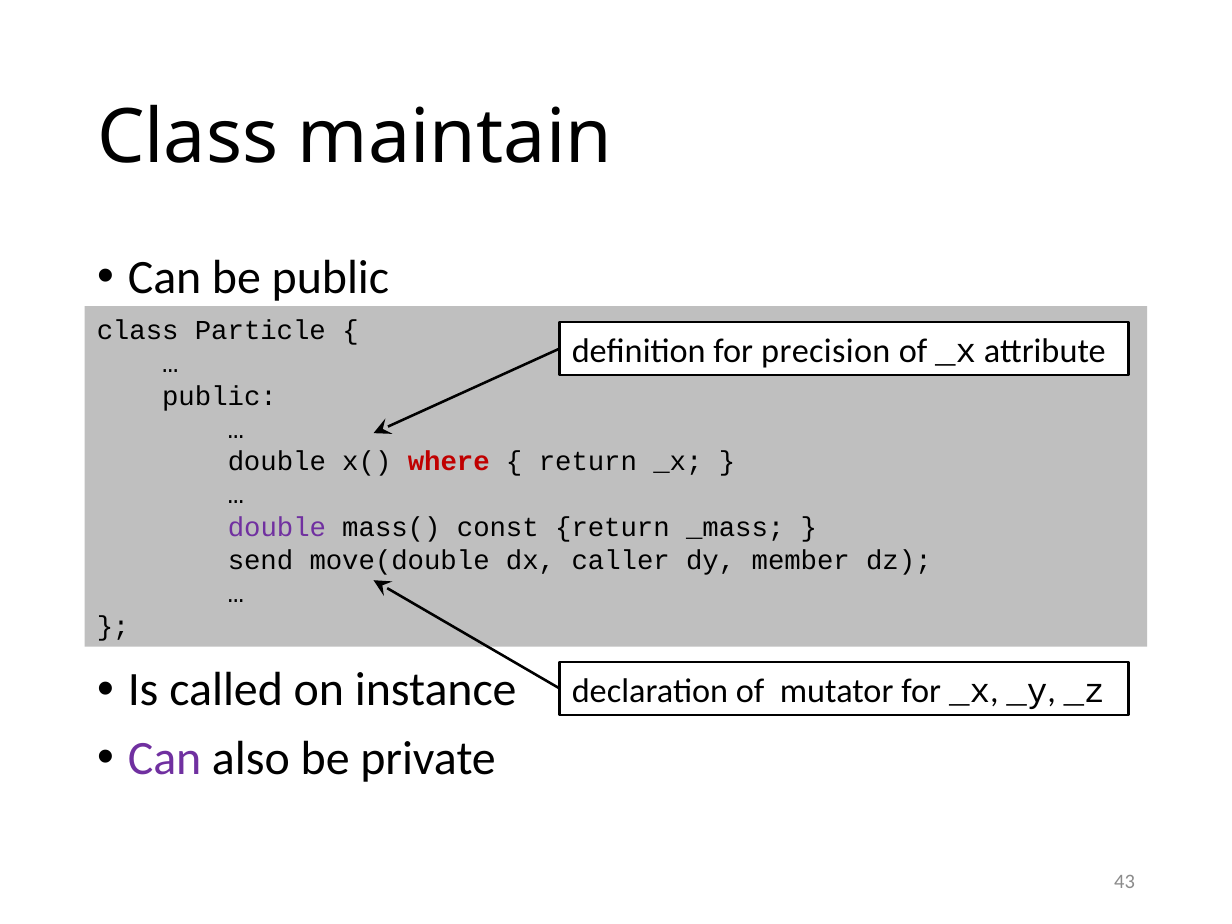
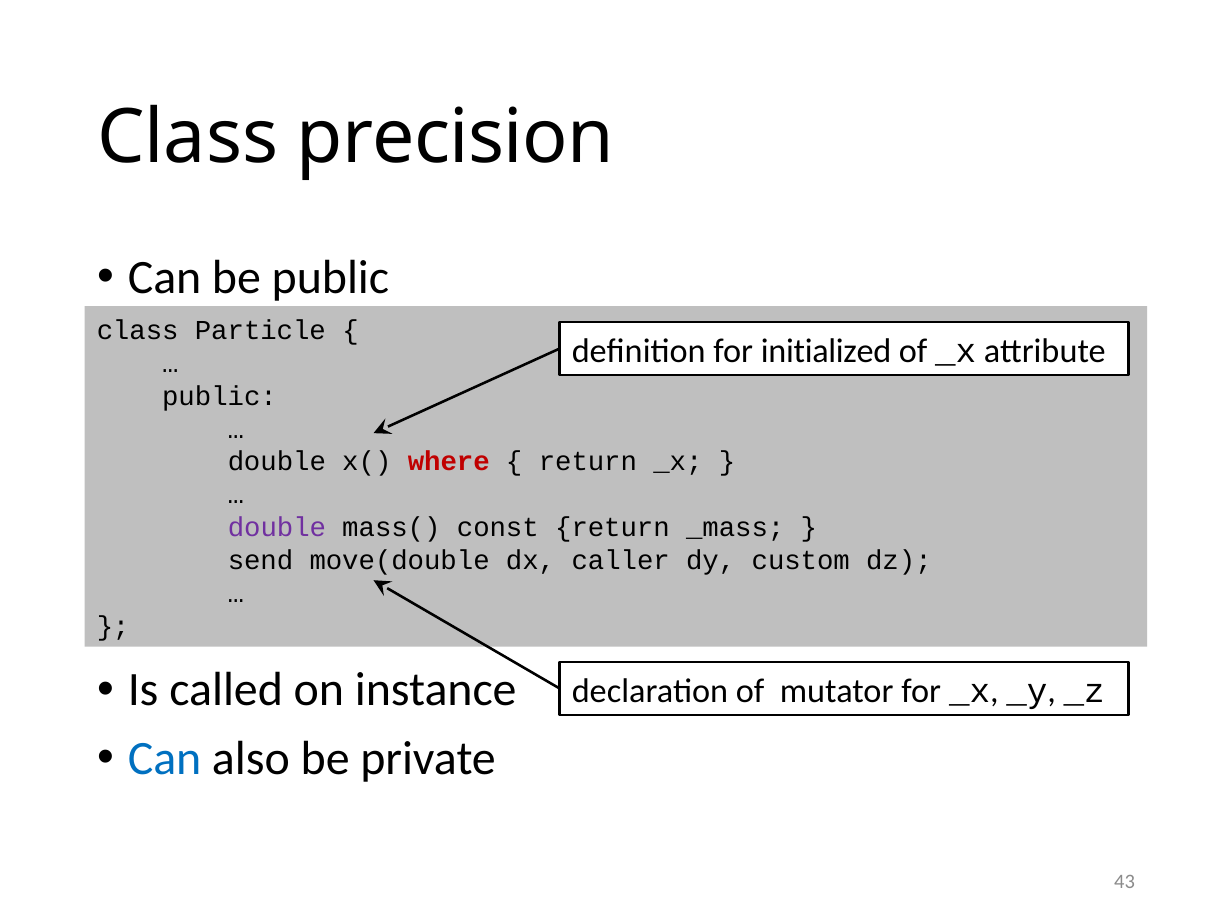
maintain: maintain -> precision (455, 138)
precision: precision -> initialized (826, 351)
member: member -> custom (801, 560)
Can colour: purple -> blue (165, 759)
